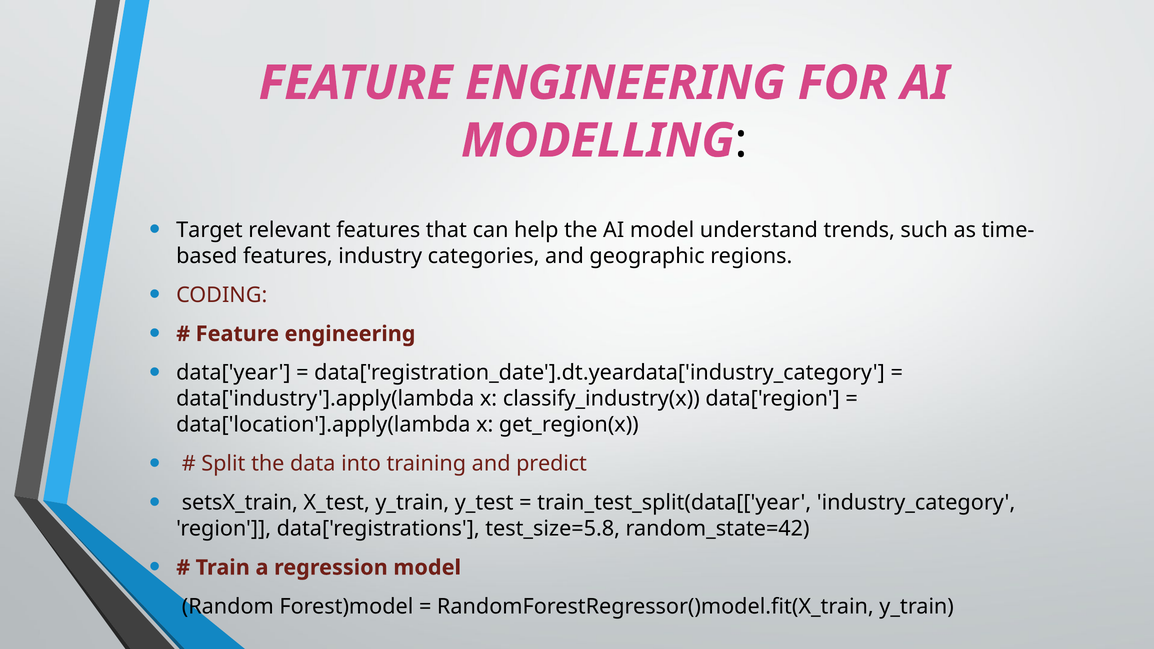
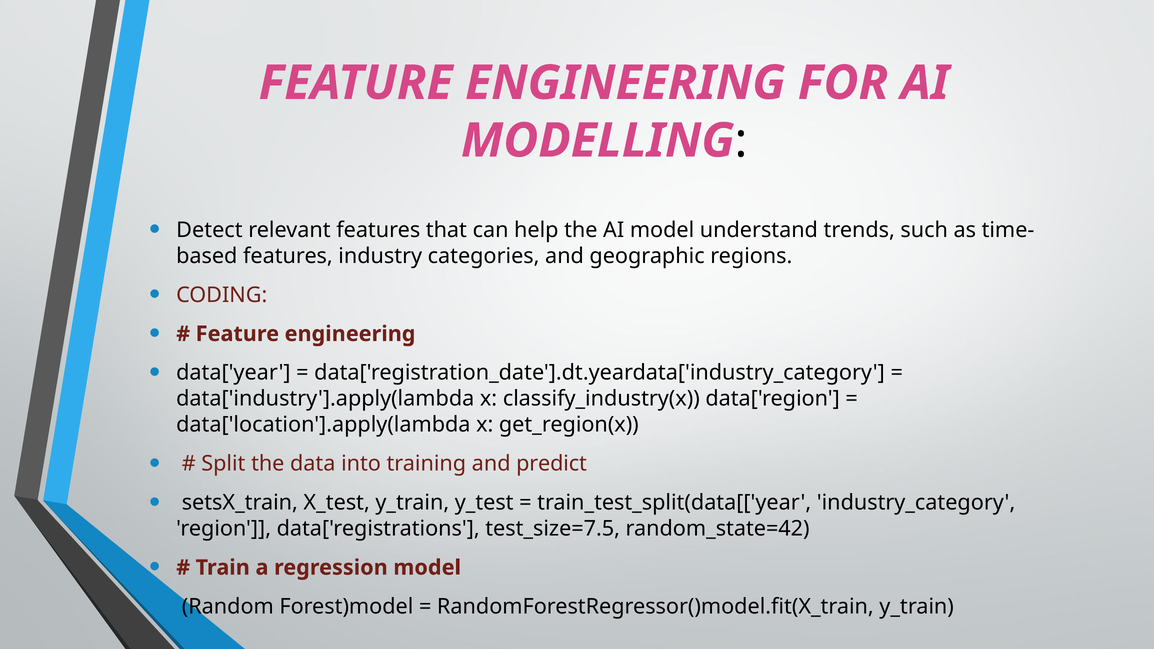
Target: Target -> Detect (209, 230)
test_size=5.8: test_size=5.8 -> test_size=7.5 (553, 529)
